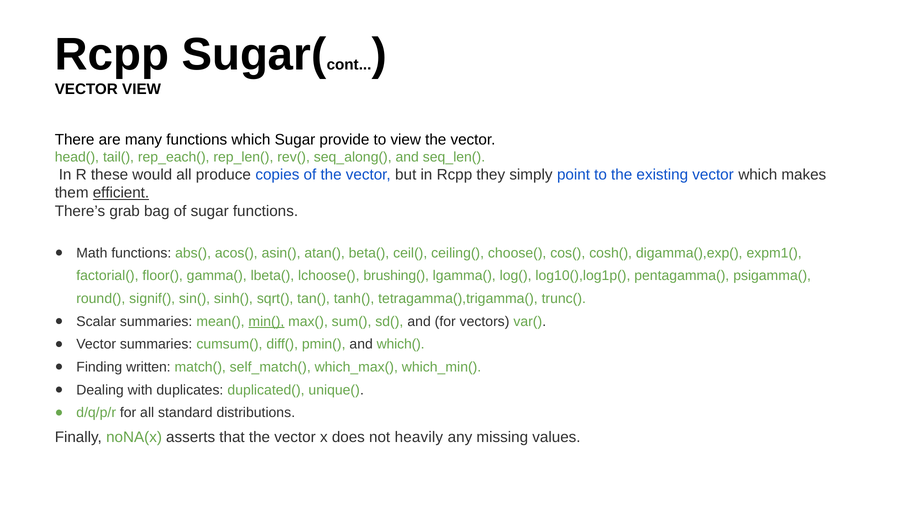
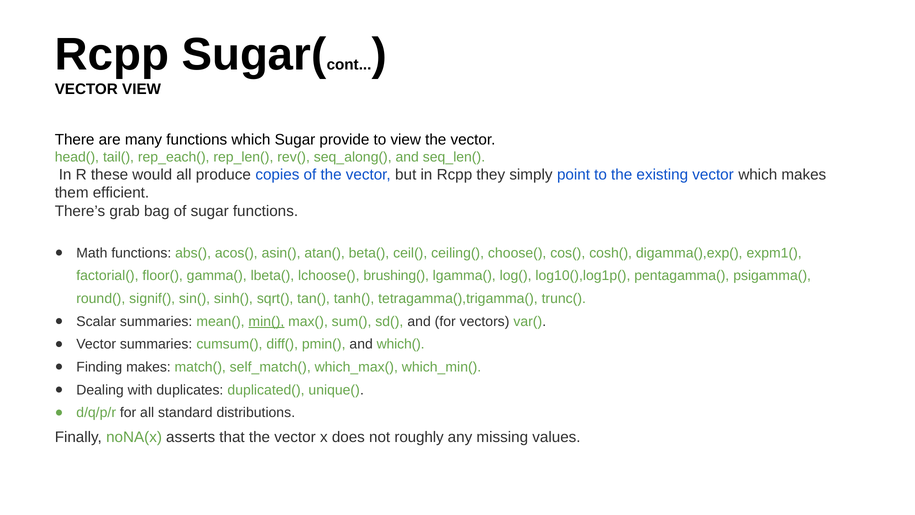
efficient underline: present -> none (121, 193)
Finding written: written -> makes (148, 367)
heavily: heavily -> roughly (419, 437)
